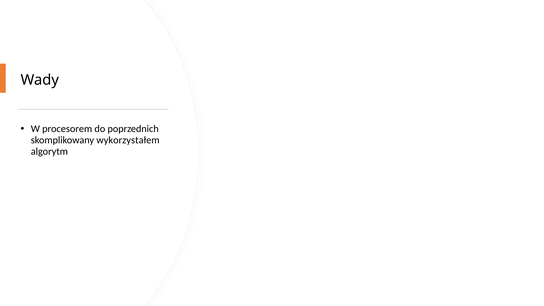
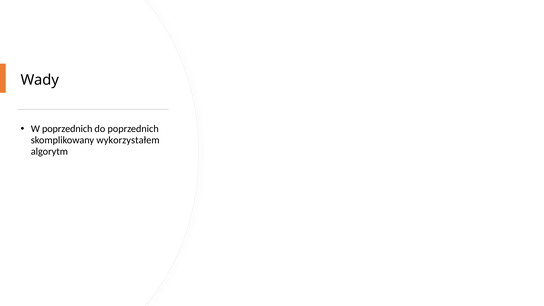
W procesorem: procesorem -> poprzednich (67, 129)
